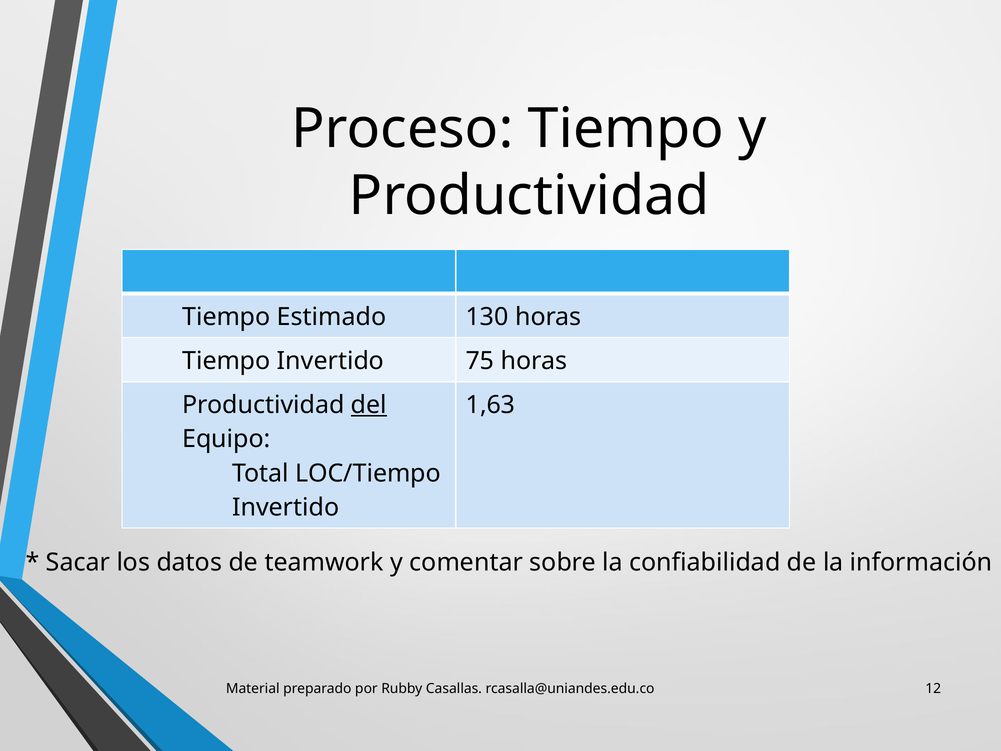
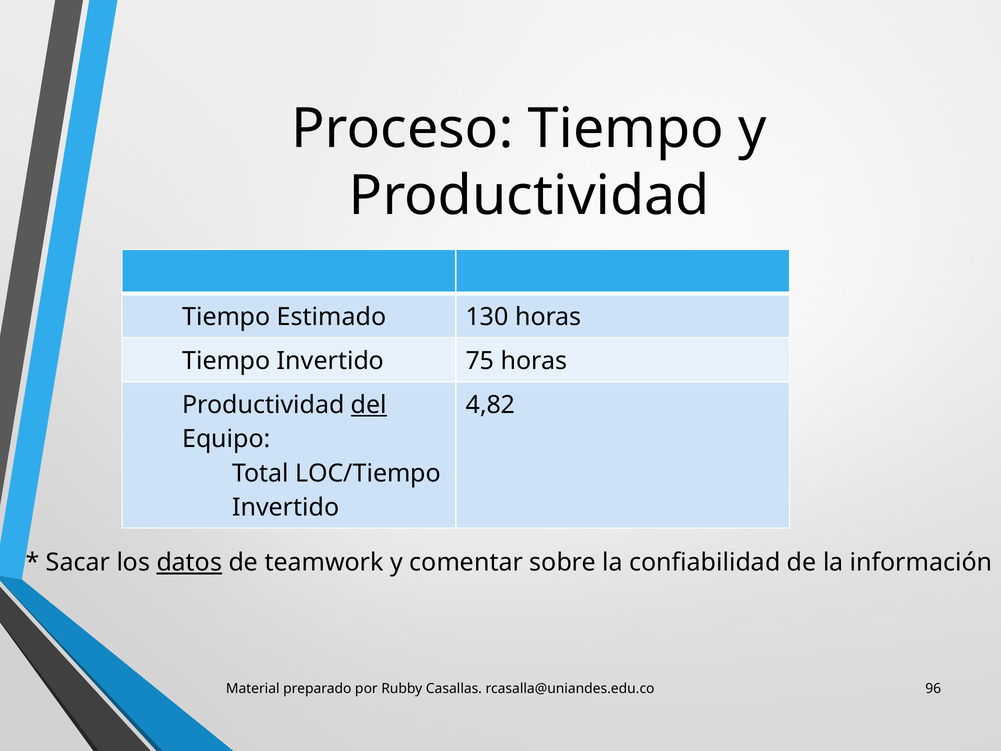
1,63: 1,63 -> 4,82 (491, 405)
datos underline: none -> present (189, 563)
12: 12 -> 96 (933, 689)
